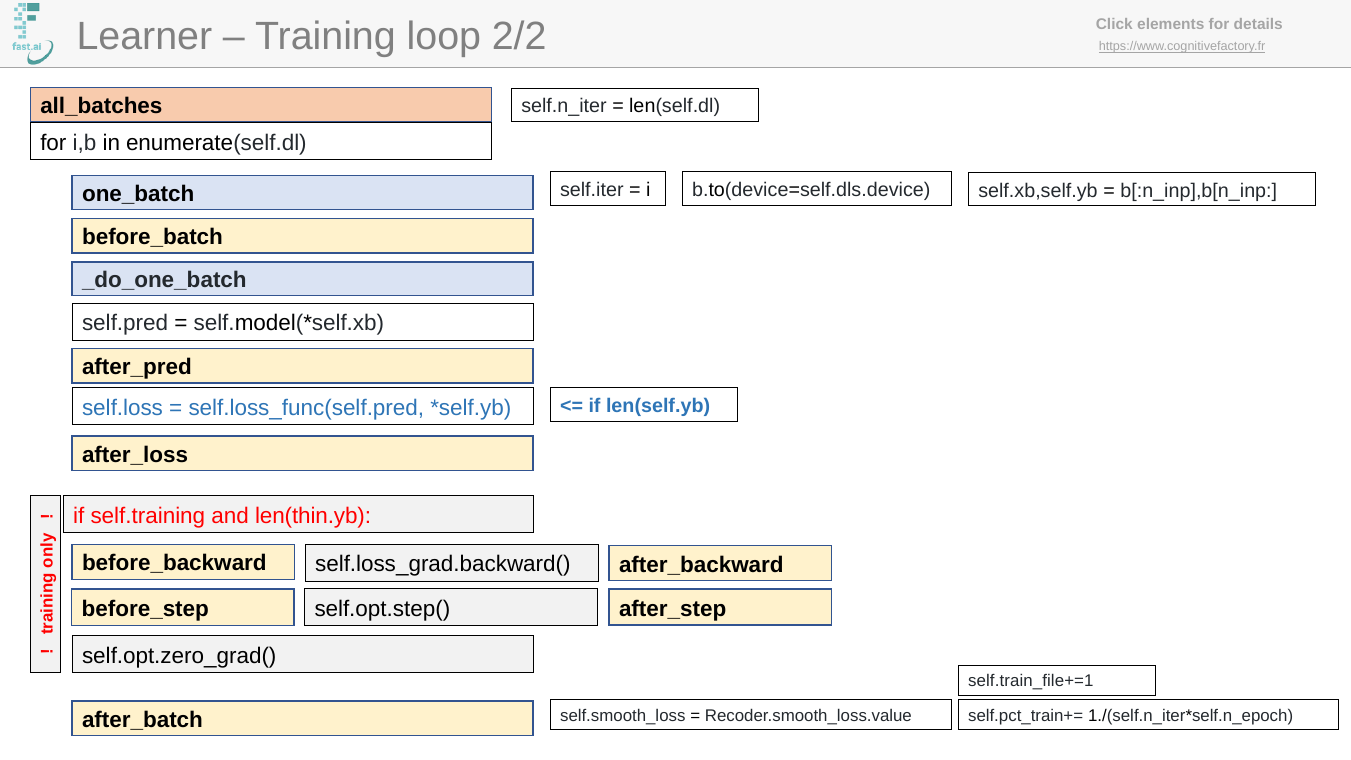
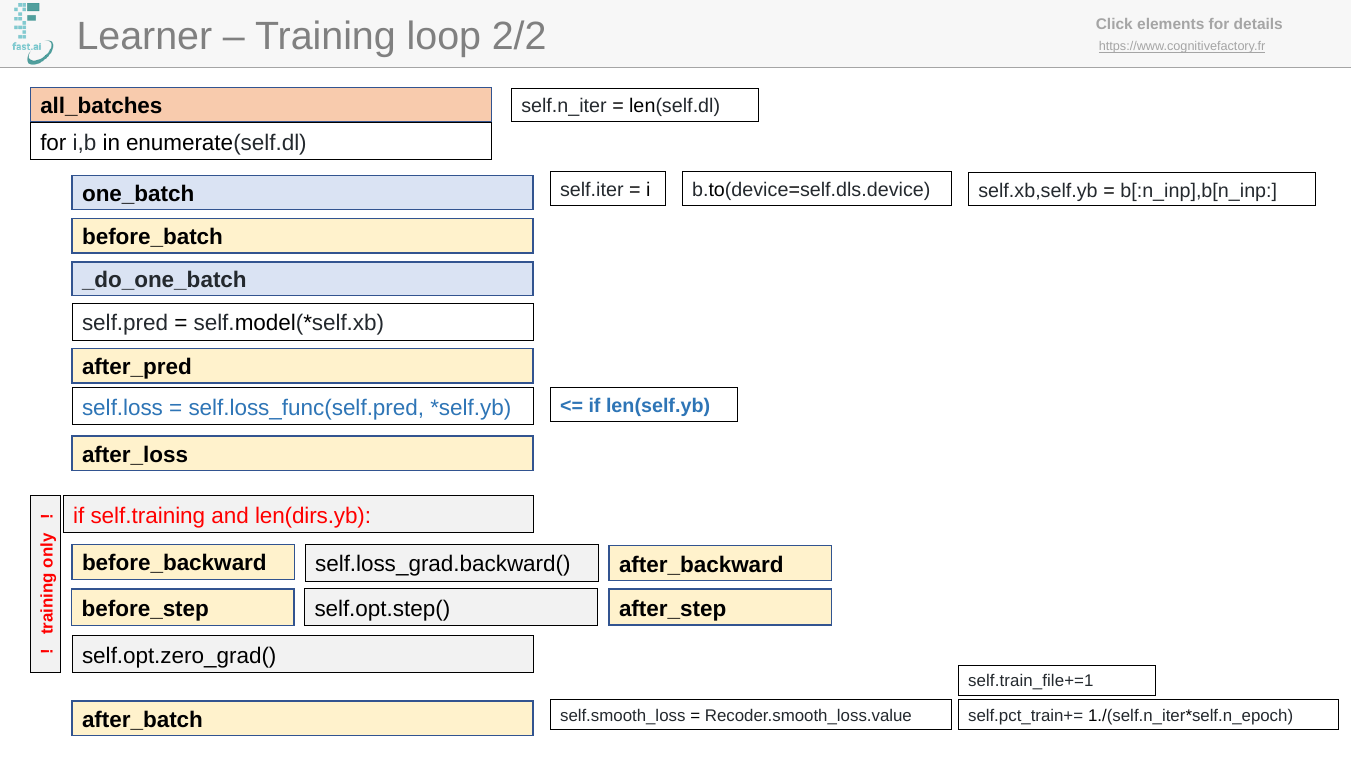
len(thin.yb: len(thin.yb -> len(dirs.yb (313, 516)
